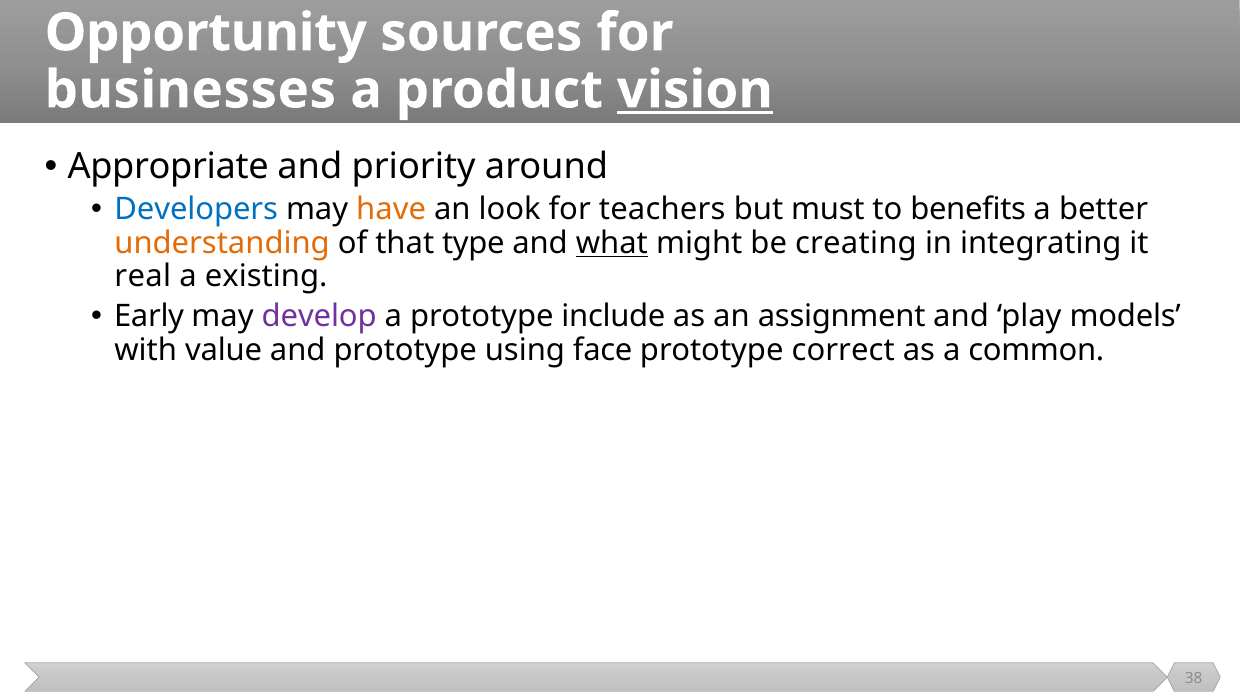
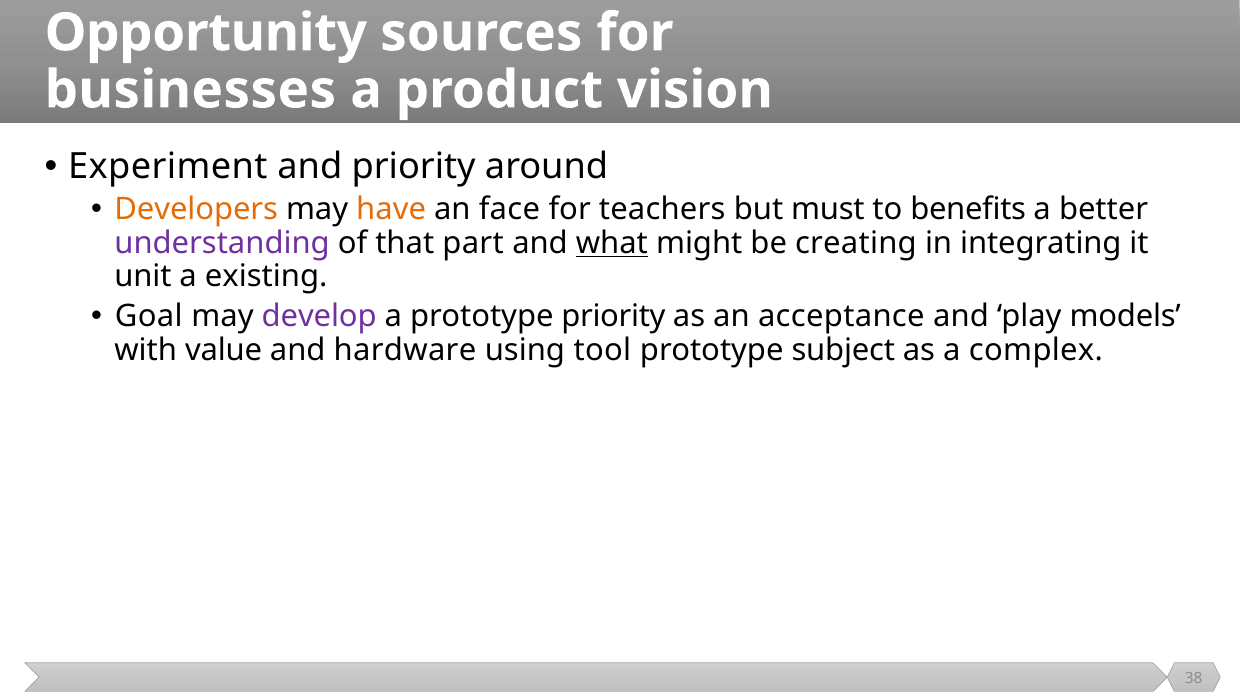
vision underline: present -> none (695, 90)
Appropriate: Appropriate -> Experiment (168, 167)
Developers colour: blue -> orange (196, 210)
look: look -> face (509, 210)
understanding colour: orange -> purple (222, 243)
type: type -> part (473, 243)
real: real -> unit (143, 277)
Early: Early -> Goal (149, 317)
prototype include: include -> priority (613, 317)
assignment: assignment -> acceptance (841, 317)
and prototype: prototype -> hardware (405, 350)
face: face -> tool (602, 350)
correct: correct -> subject (843, 350)
common: common -> complex (1036, 350)
